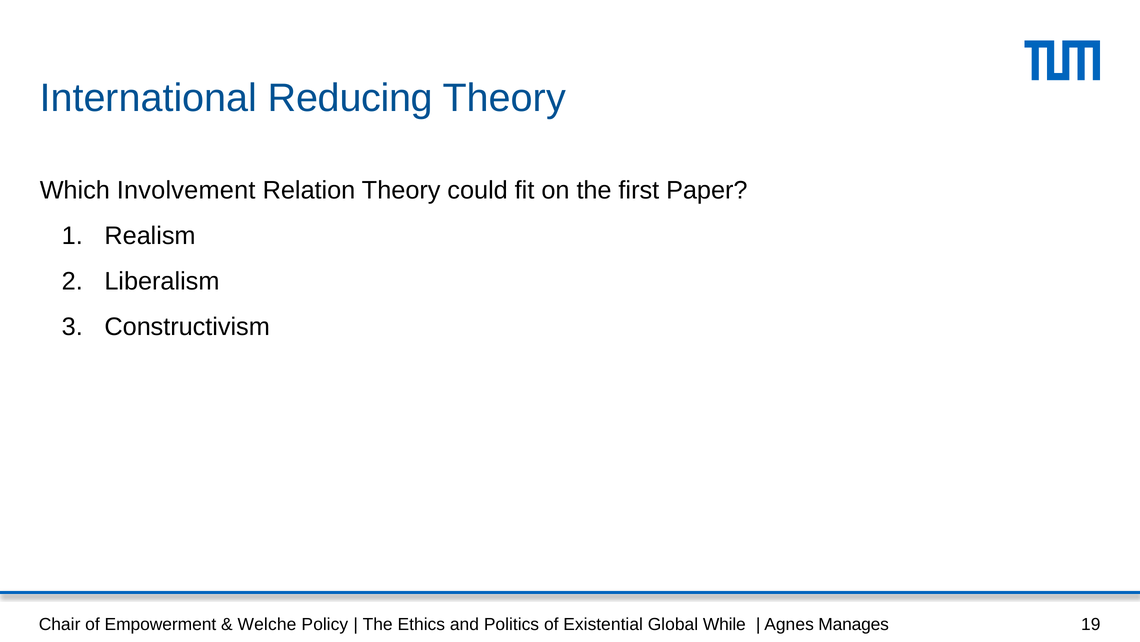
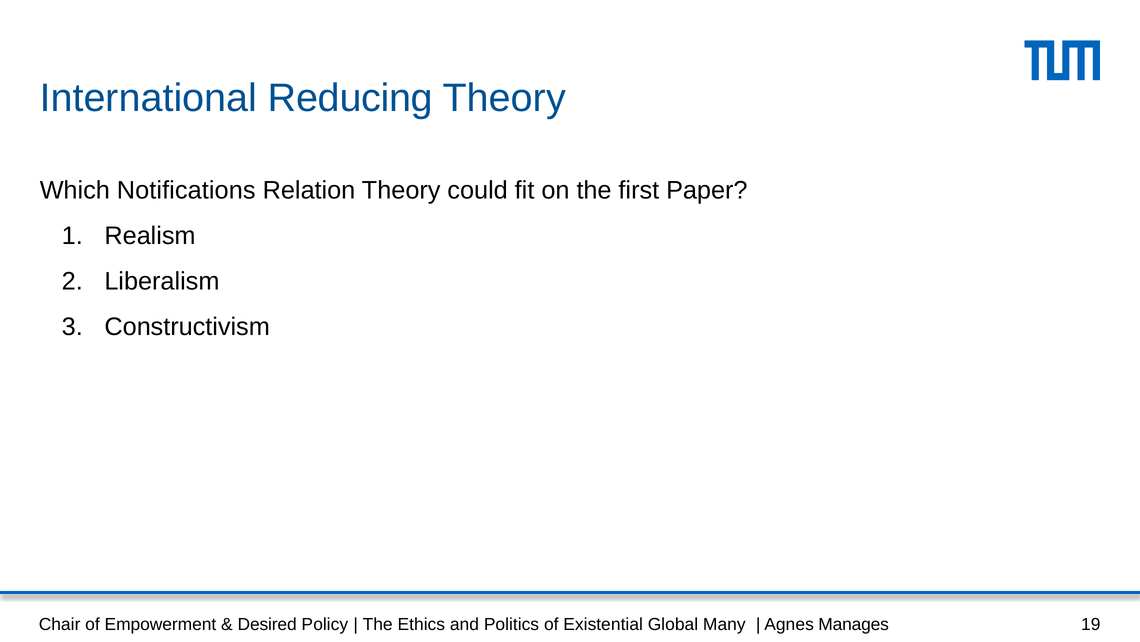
Involvement: Involvement -> Notifications (186, 190)
Welche: Welche -> Desired (267, 624)
While: While -> Many (724, 624)
